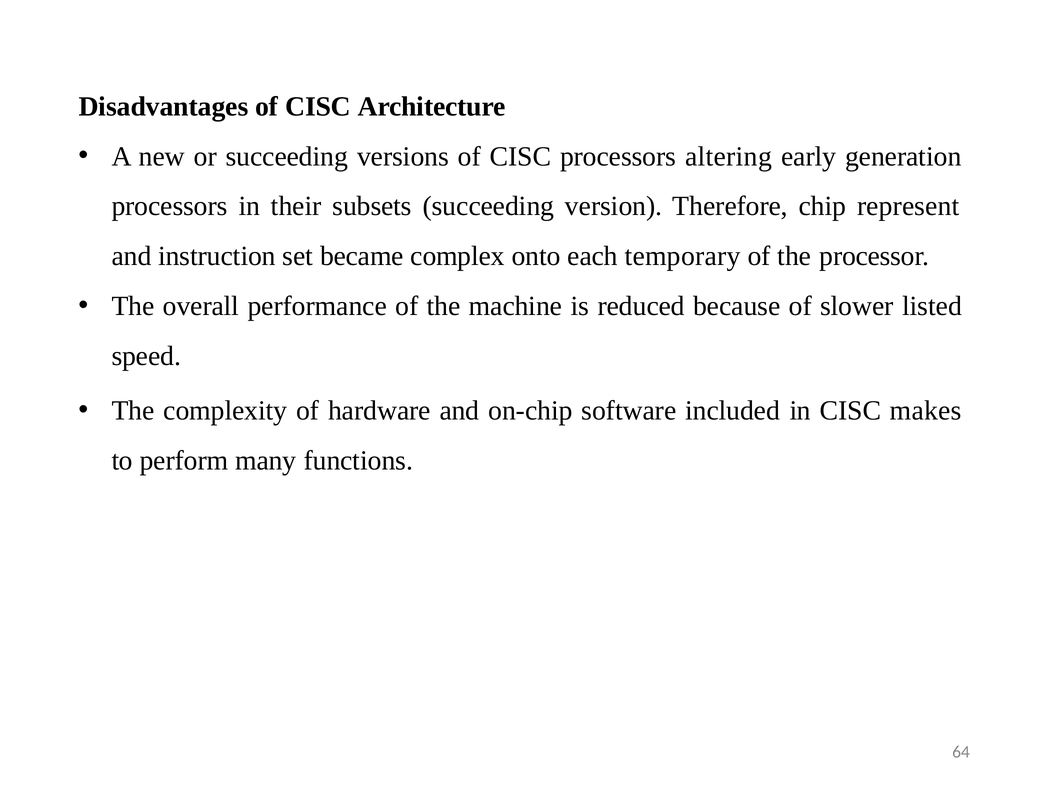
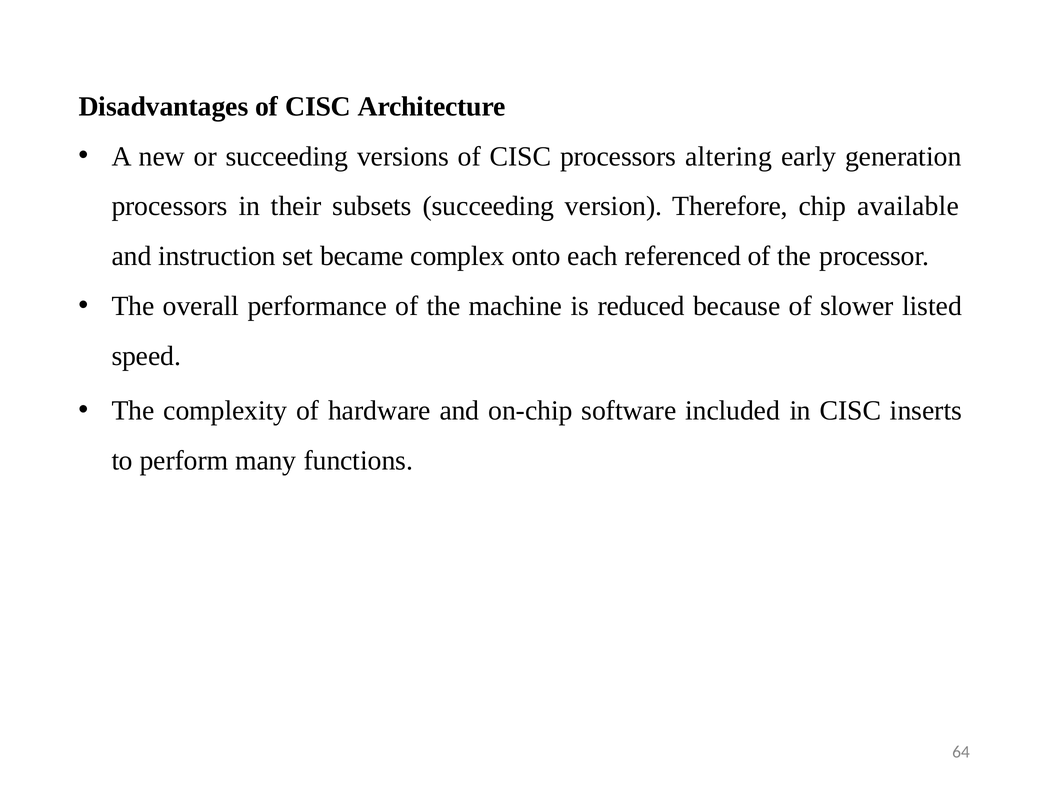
represent: represent -> available (908, 207)
temporary: temporary -> referenced (683, 257)
makes: makes -> inserts (926, 411)
